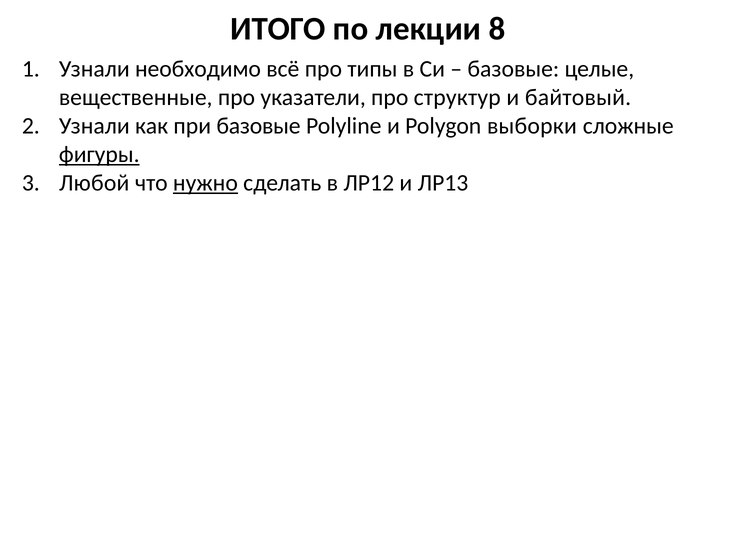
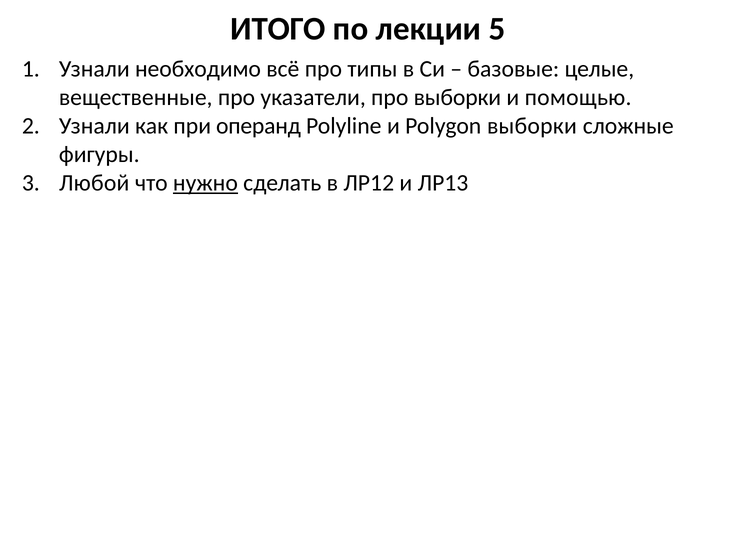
8: 8 -> 5 (497, 29)
про структур: структур -> выборки (457, 97)
байтовый: байтовый -> помощью (578, 97)
при базовые: базовые -> операнд (258, 126)
фигуры underline: present -> none (99, 154)
